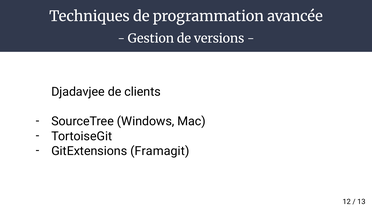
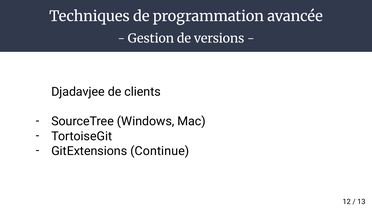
Framagit: Framagit -> Continue (160, 151)
